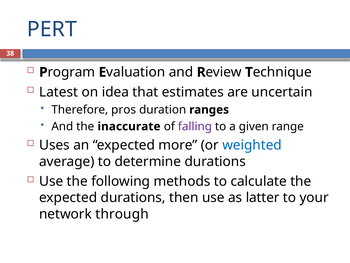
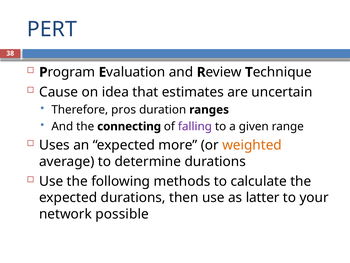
Latest: Latest -> Cause (59, 92)
inaccurate: inaccurate -> connecting (129, 126)
weighted colour: blue -> orange (252, 145)
through: through -> possible (122, 214)
